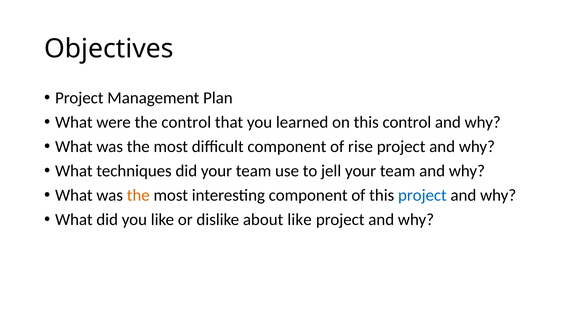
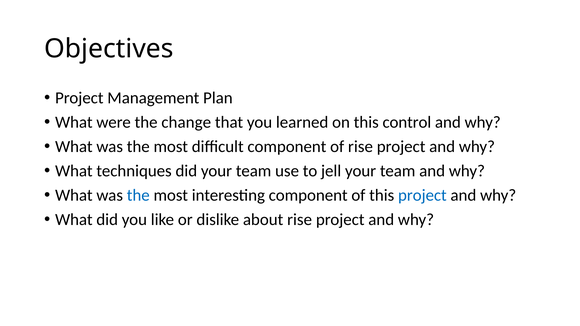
the control: control -> change (186, 122)
the colour: orange -> blue (138, 195)
about like: like -> rise (300, 220)
